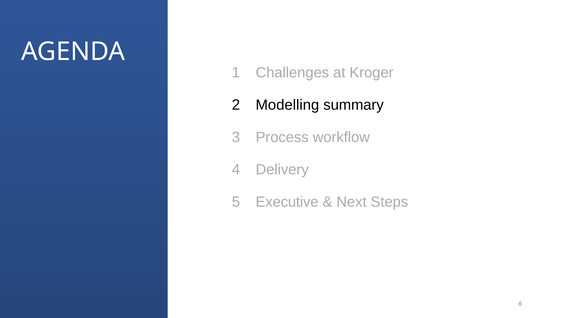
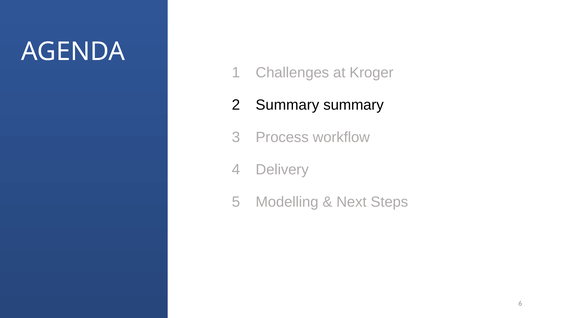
Modelling: Modelling -> Summary (287, 105)
Executive: Executive -> Modelling (287, 202)
